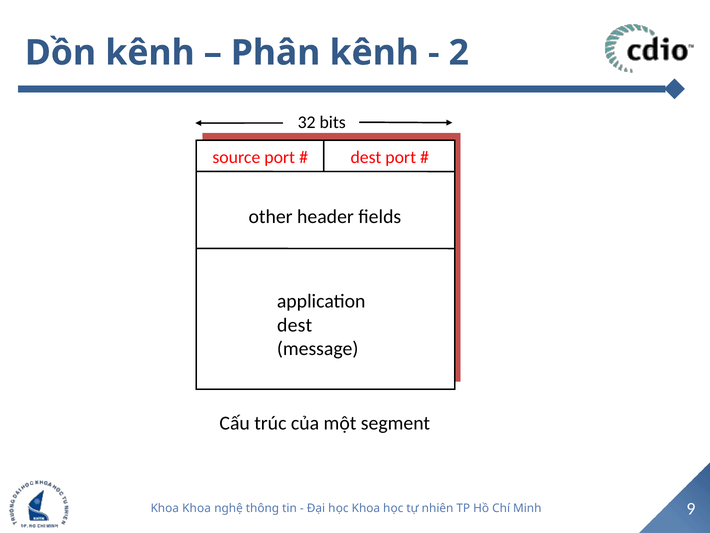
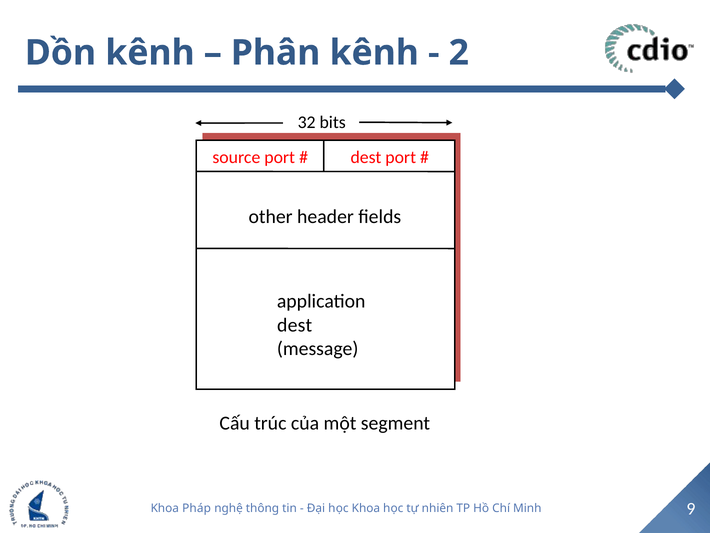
Khoa Khoa: Khoa -> Pháp (197, 508)
